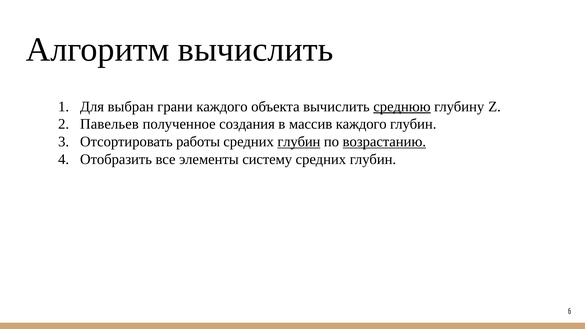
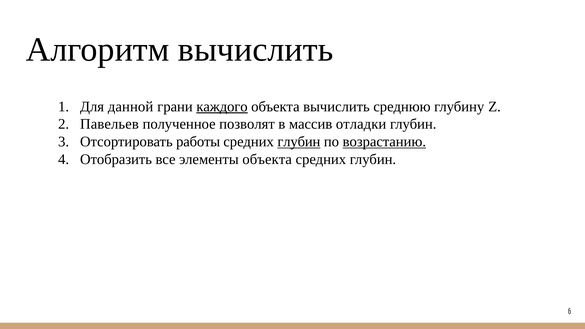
выбран: выбран -> данной (131, 107)
каждого underline: none -> present (222, 107)
среднюю underline: present -> none (402, 107)
создания: создания -> позволят (247, 124)
массив каждого: каждого -> отладки (361, 124)
элементы систему: систему -> объекта (267, 159)
